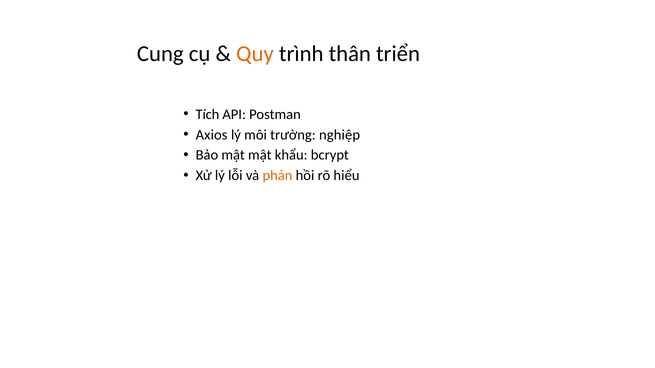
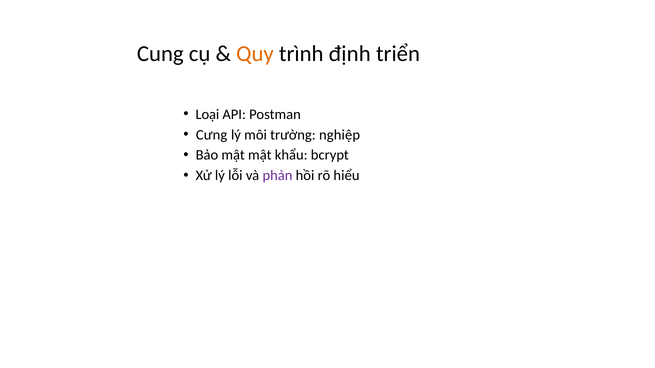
thân: thân -> định (350, 54)
Tích: Tích -> Loại (207, 115)
Axios: Axios -> Cưng (212, 135)
phản colour: orange -> purple (277, 176)
